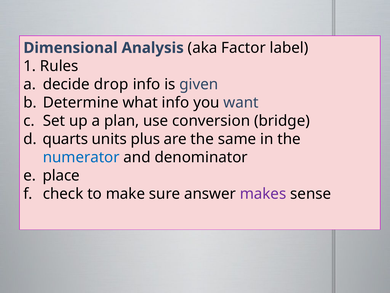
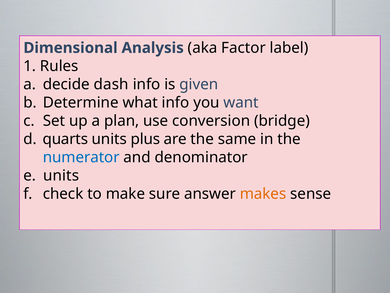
drop: drop -> dash (111, 84)
place: place -> units (61, 175)
makes colour: purple -> orange (263, 193)
